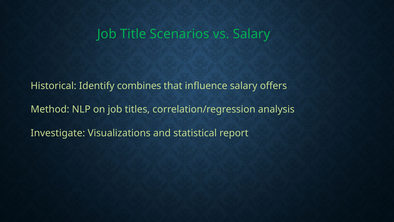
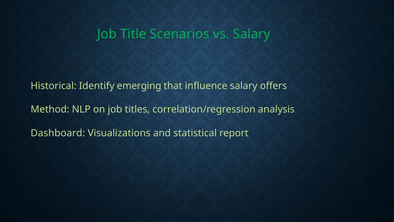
combines: combines -> emerging (139, 86)
Investigate: Investigate -> Dashboard (58, 133)
